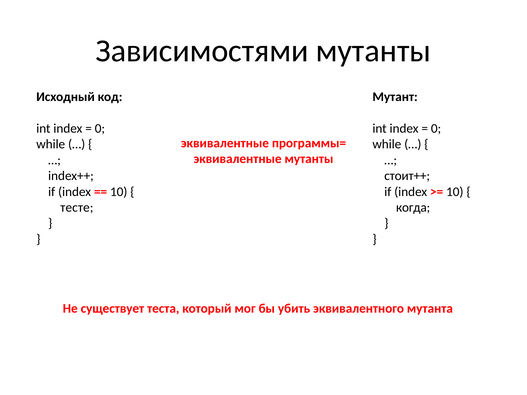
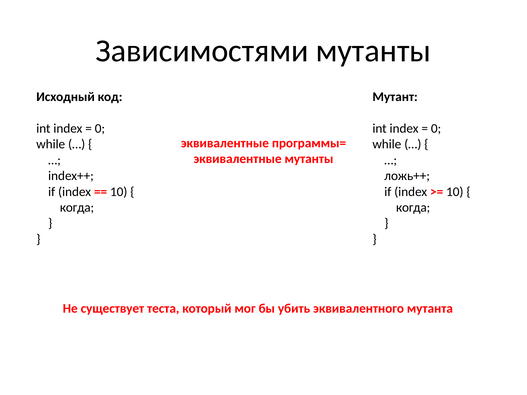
стоит++: стоит++ -> ложь++ (407, 176)
тесте: тесте -> когда (77, 208)
